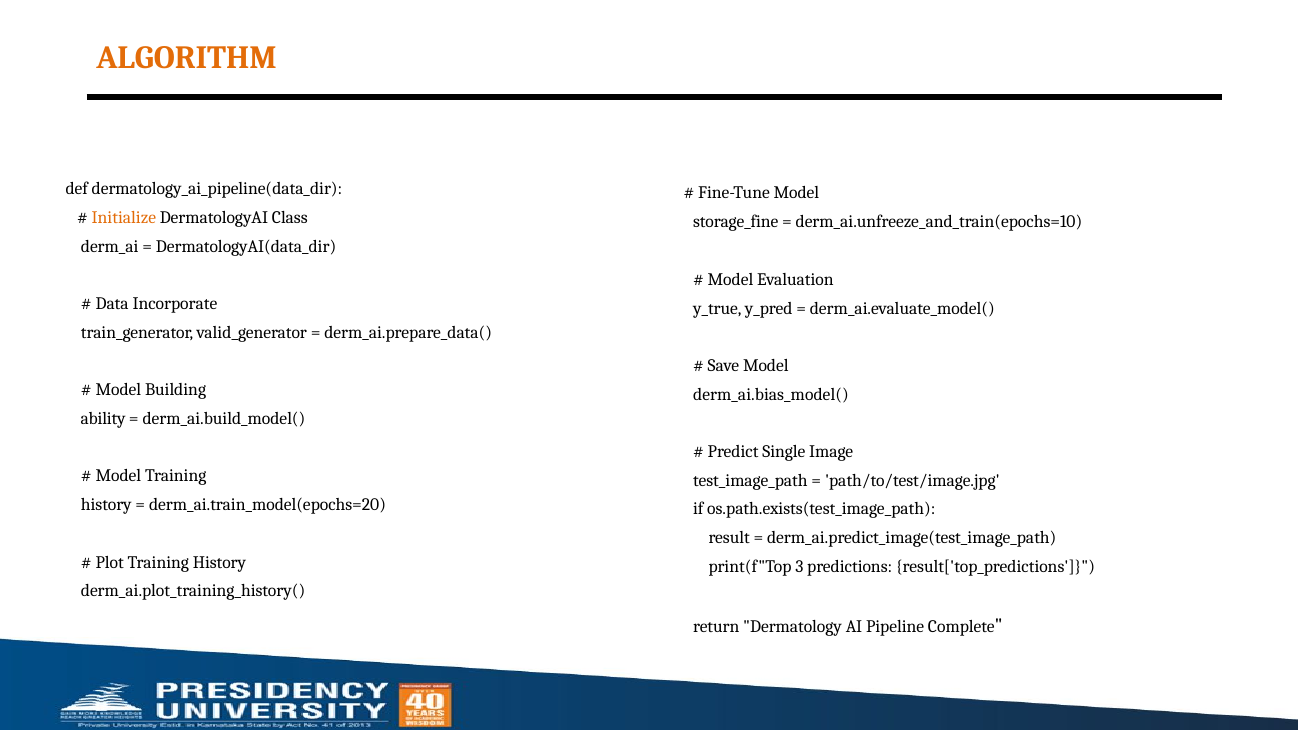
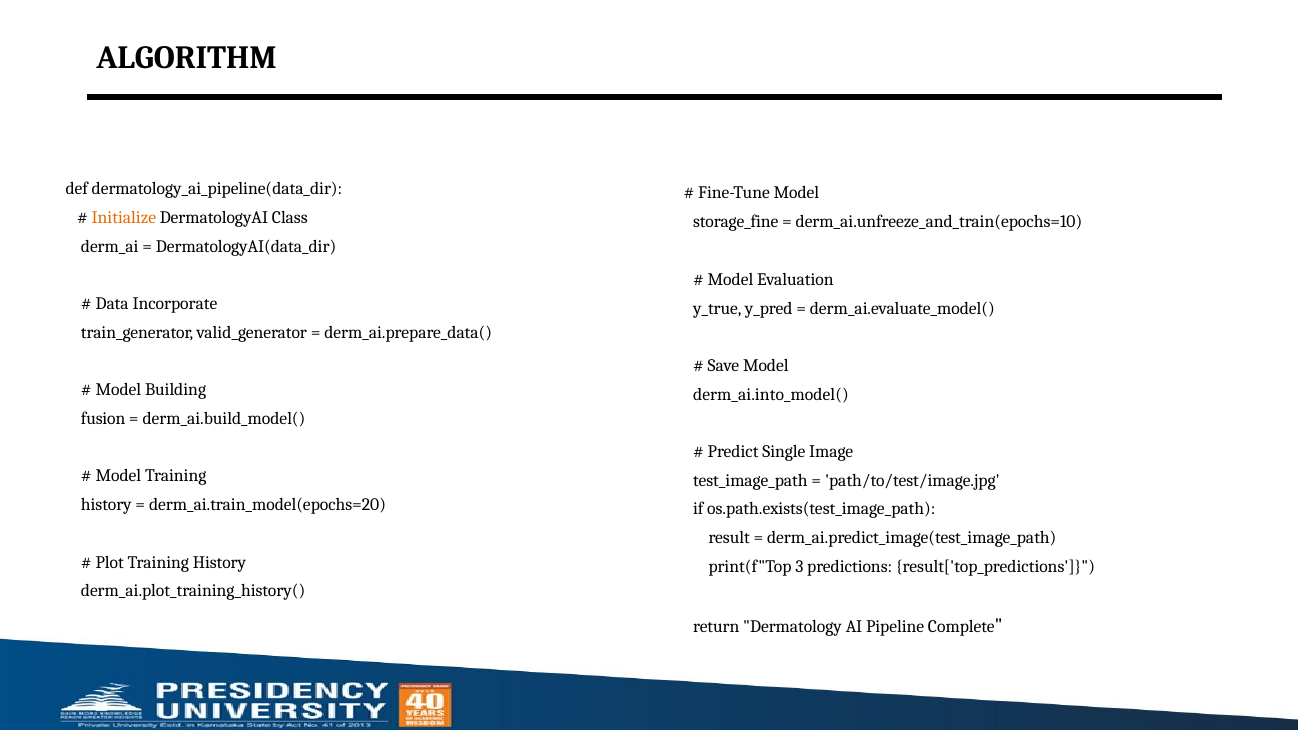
ALGORITHM colour: orange -> black (187, 57)
derm_ai.bias_model(: derm_ai.bias_model( -> derm_ai.into_model( (771, 394)
ability: ability -> fusion (103, 419)
